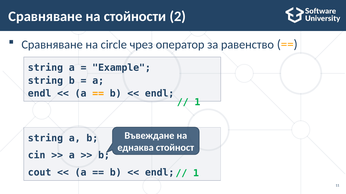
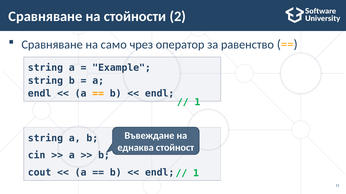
circle: circle -> само (114, 45)
